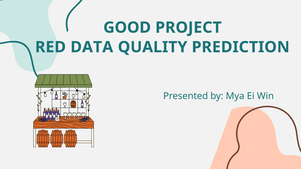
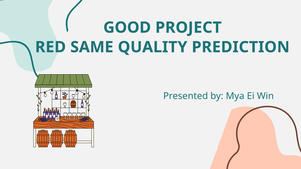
DATA: DATA -> SAME (92, 47)
